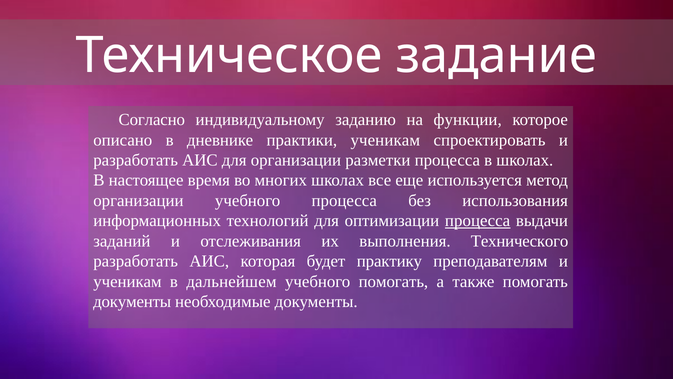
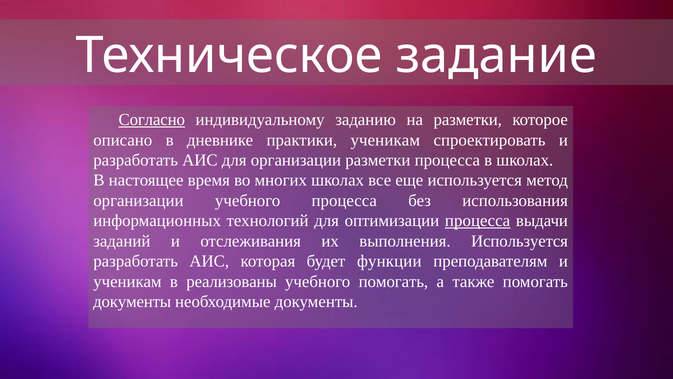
Согласно underline: none -> present (152, 120)
на функции: функции -> разметки (468, 120)
выполнения Технического: Технического -> Используется (520, 241)
практику: практику -> функции (389, 261)
дальнейшем: дальнейшем -> реализованы (232, 281)
